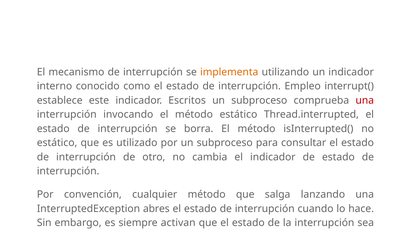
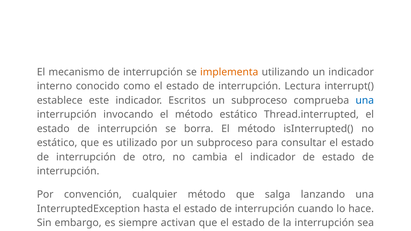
Empleo: Empleo -> Lectura (303, 86)
una colour: red -> blue (365, 100)
abres: abres -> hasta (156, 209)
